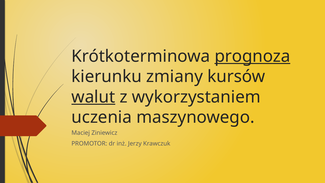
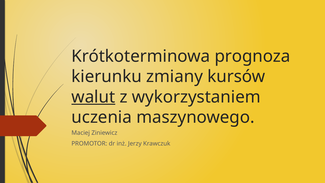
prognoza underline: present -> none (252, 56)
